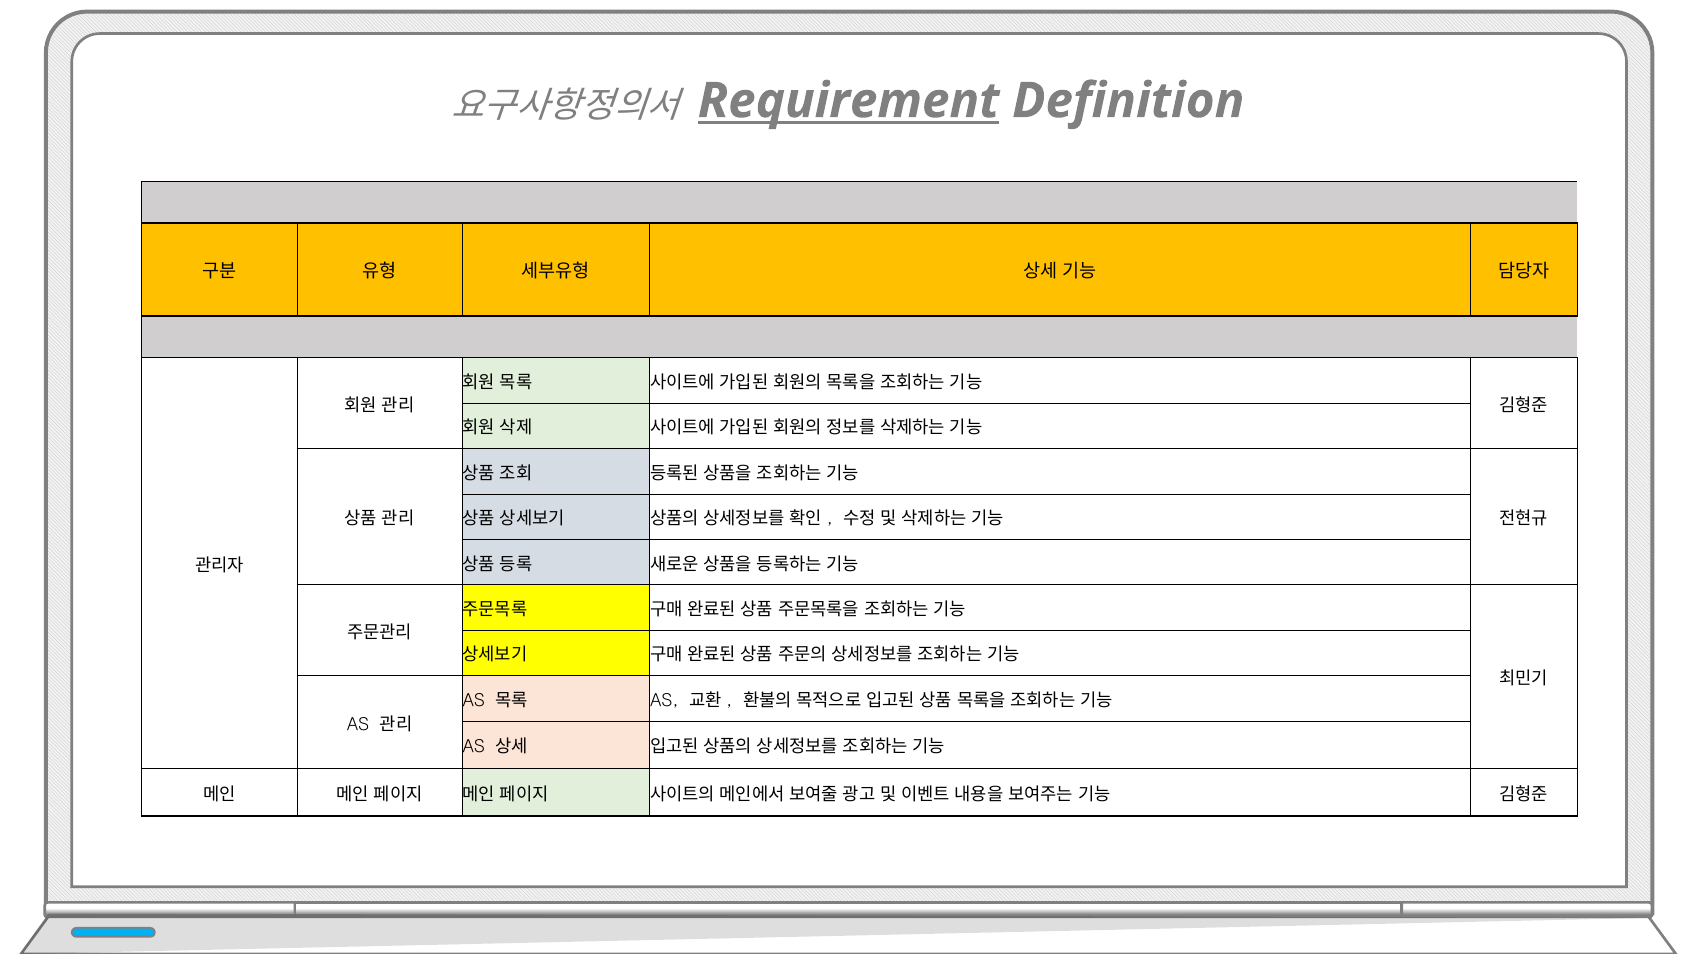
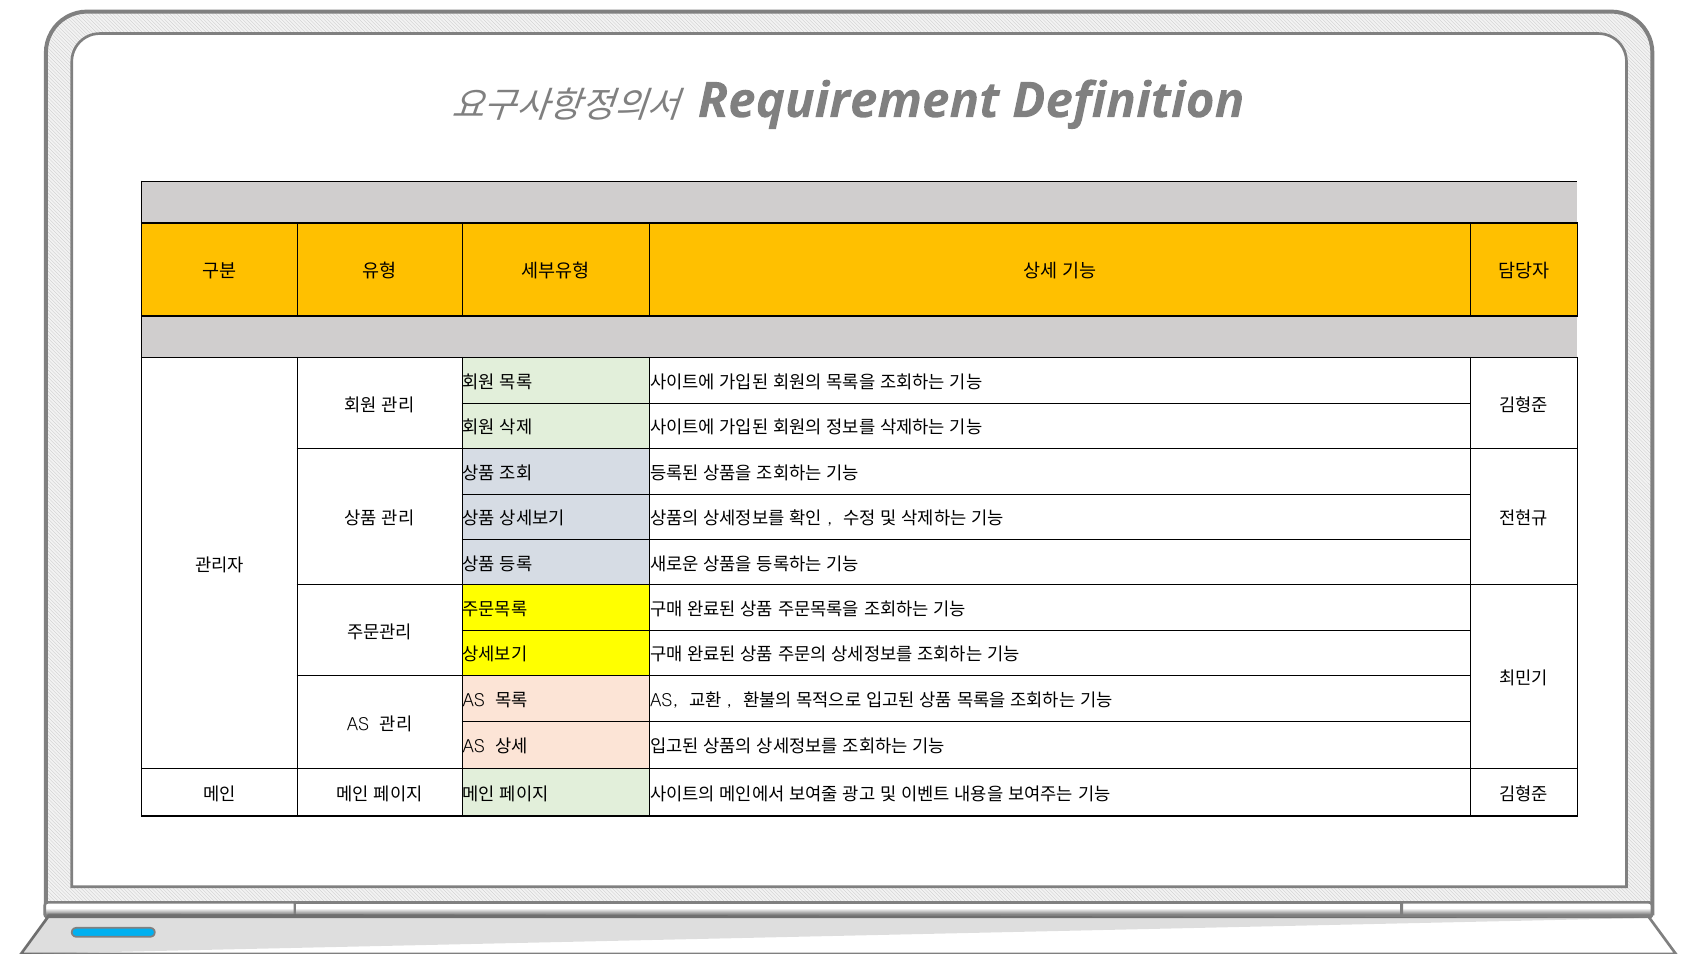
Requirement underline: present -> none (849, 101)
